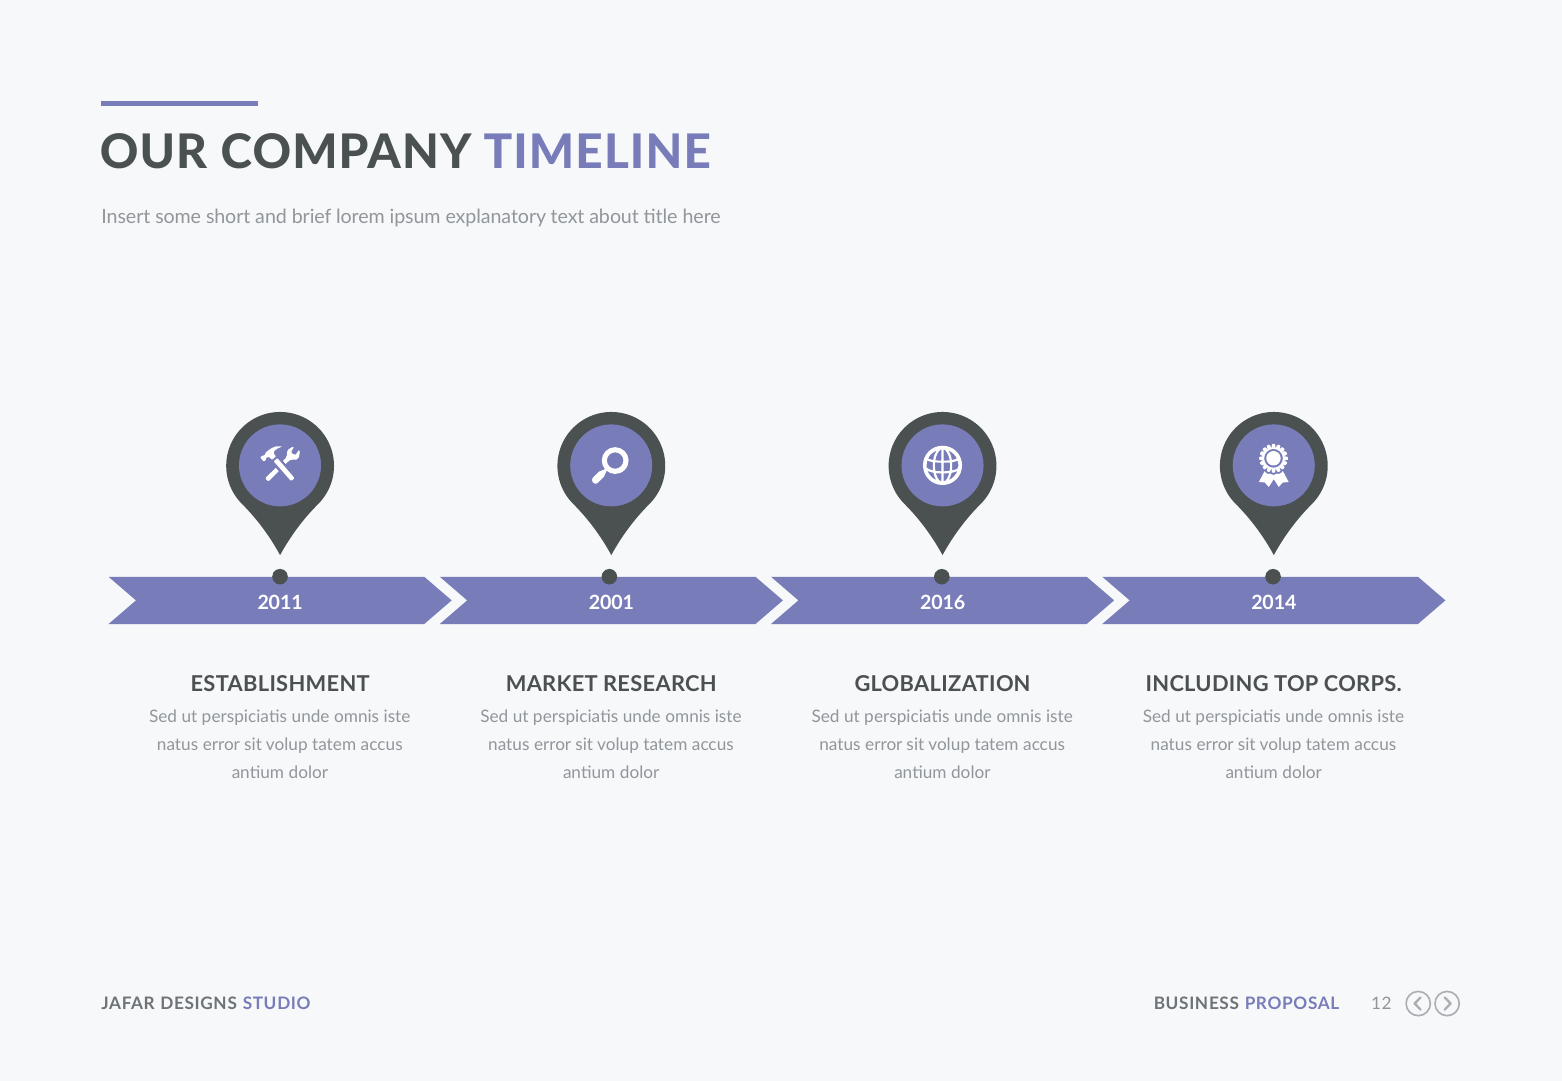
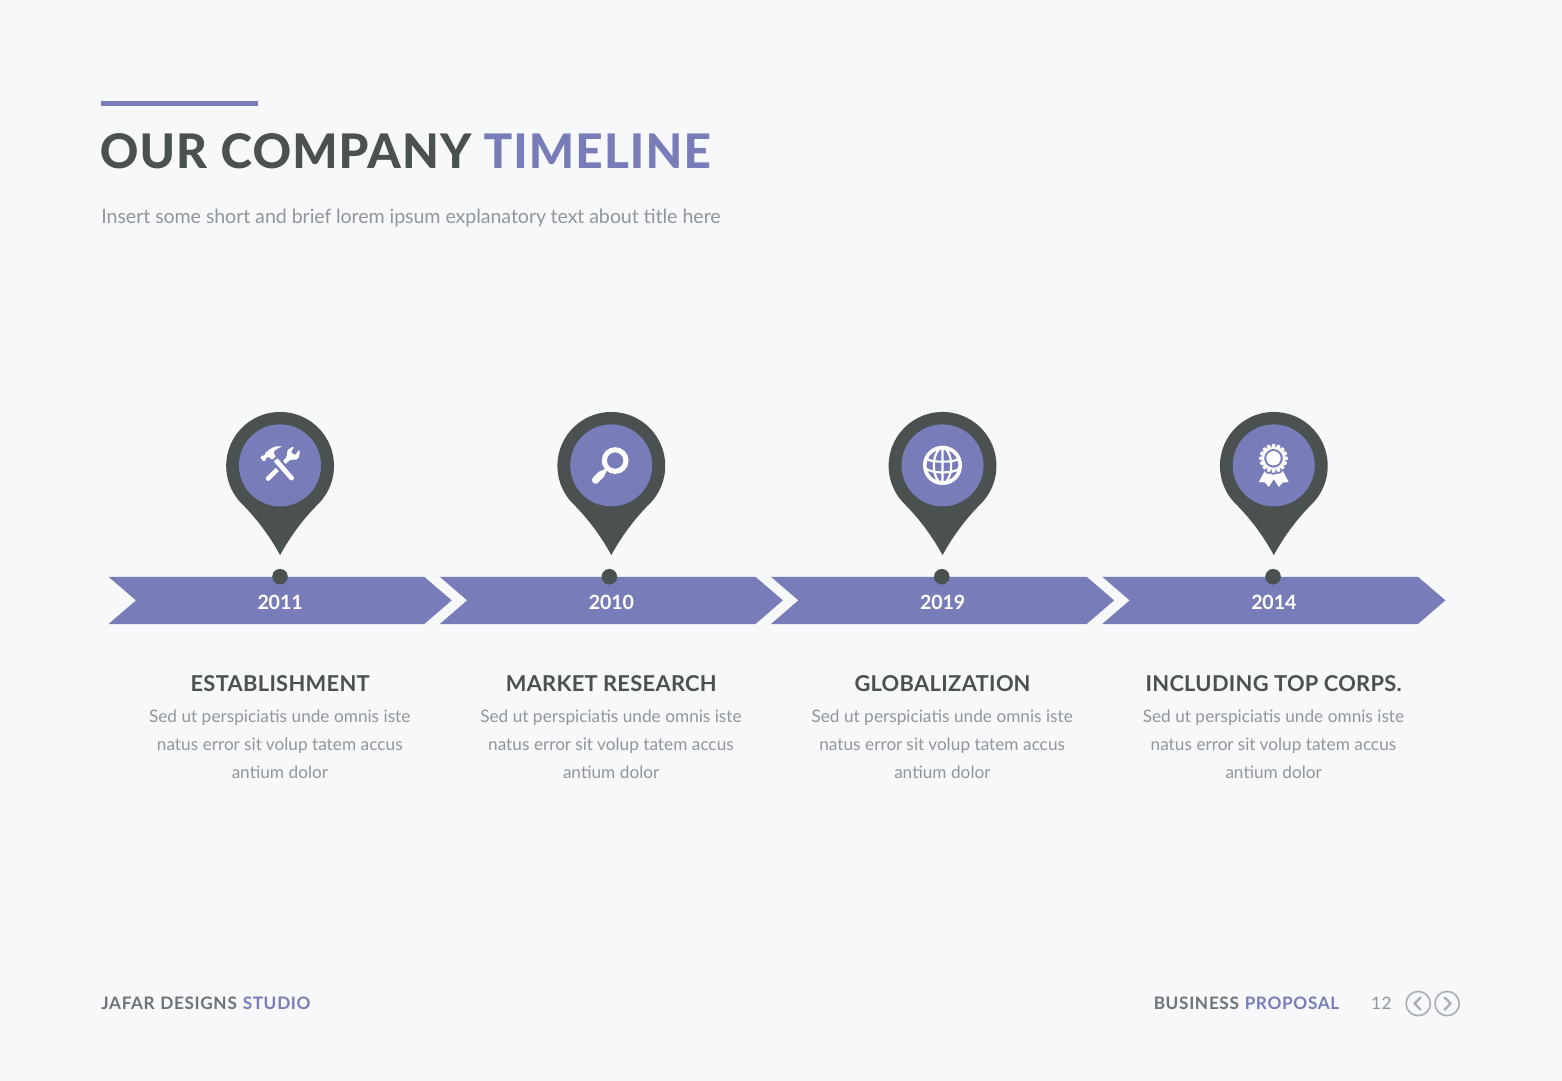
2001: 2001 -> 2010 (611, 603)
2016: 2016 -> 2019 (943, 603)
